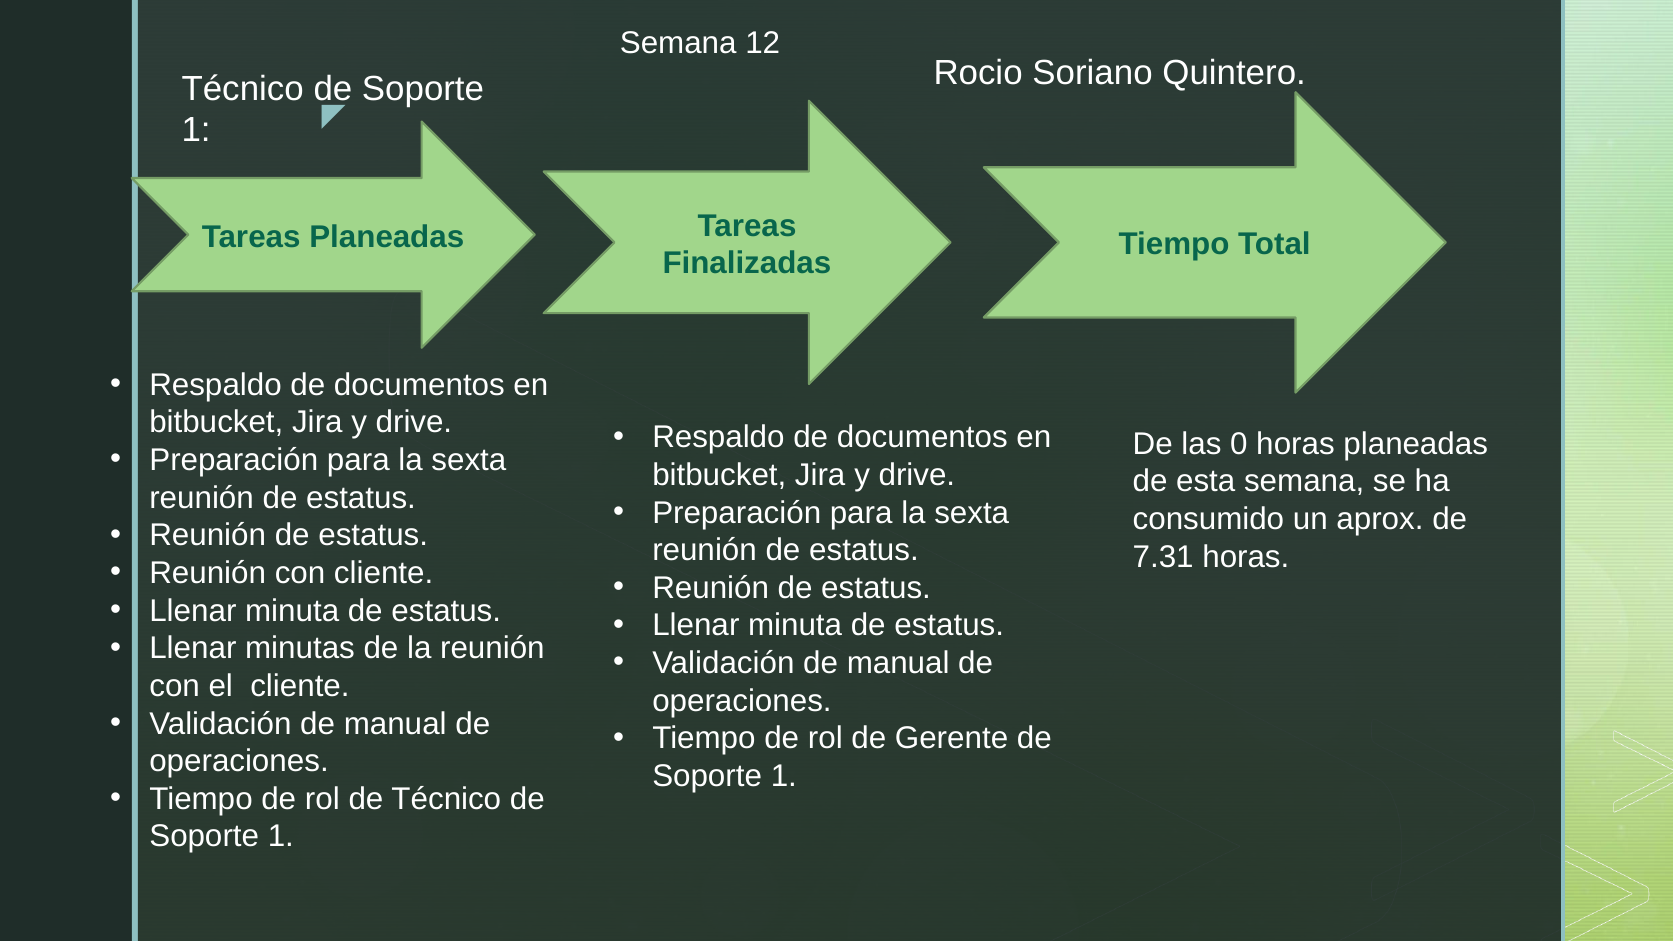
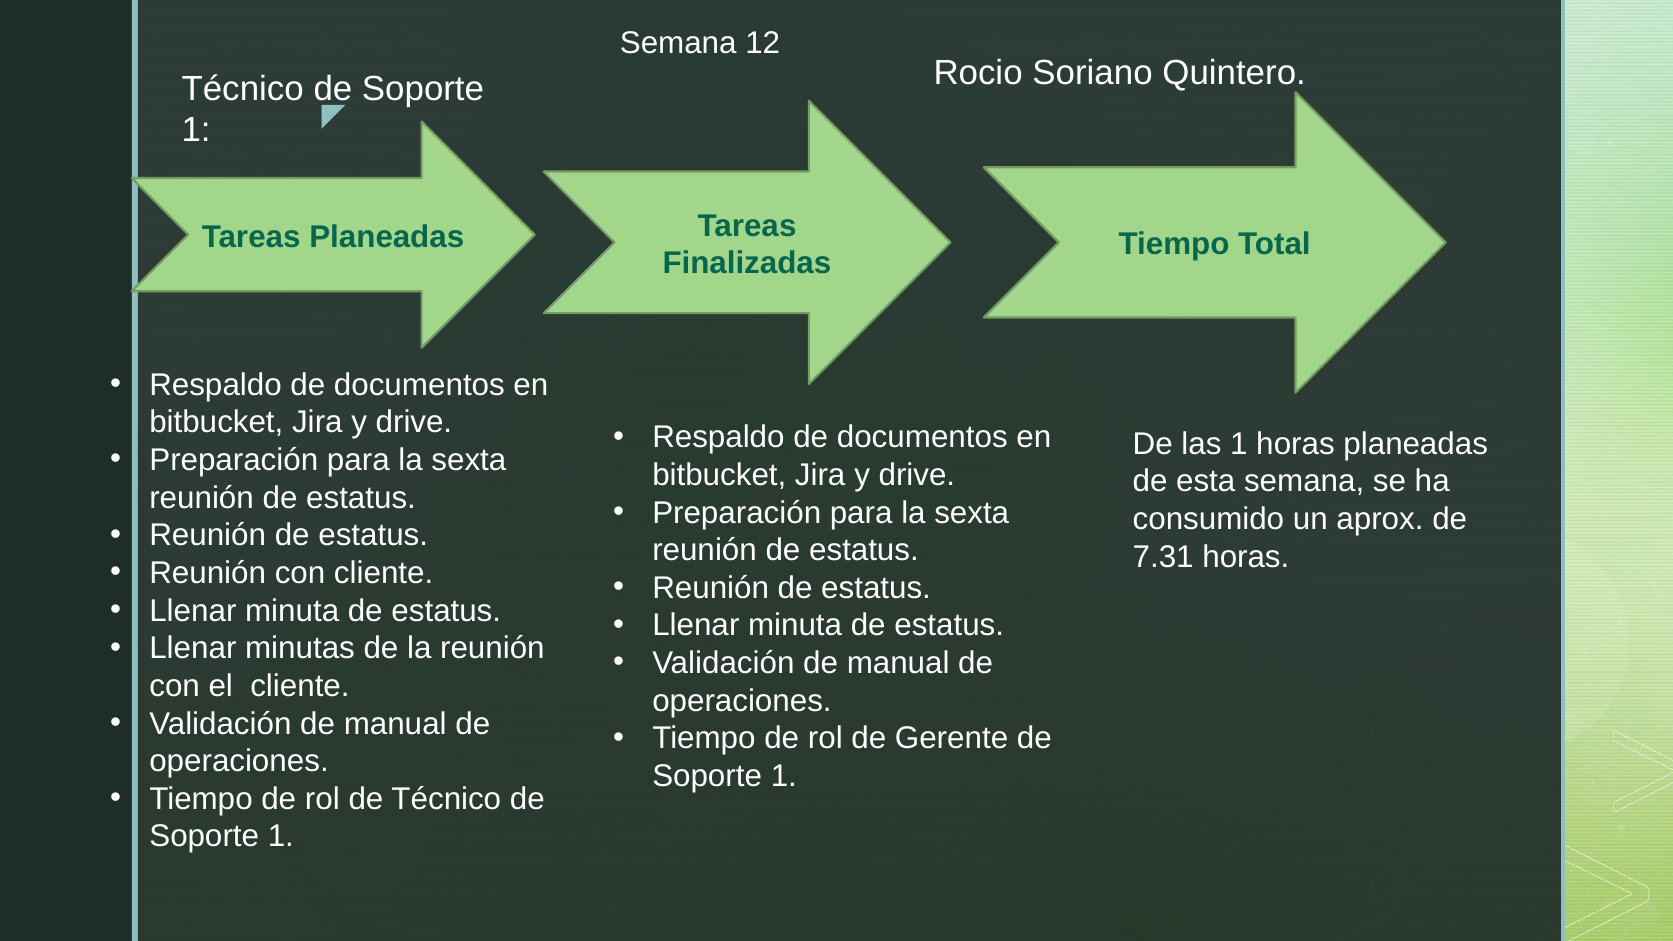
las 0: 0 -> 1 (1239, 444)
